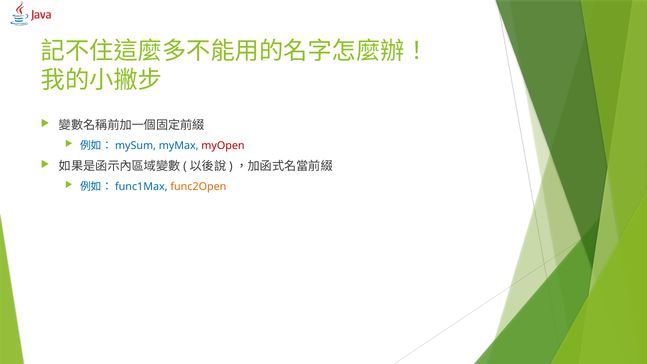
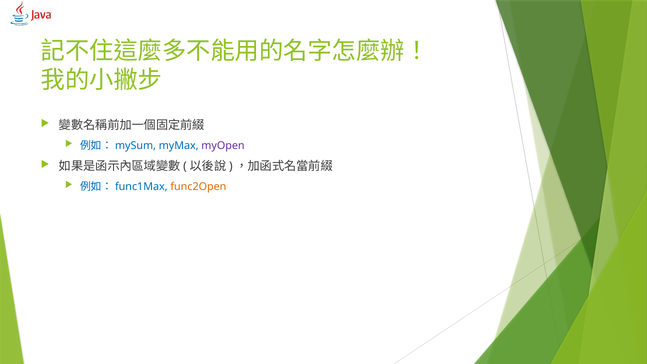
myOpen colour: red -> purple (223, 146)
